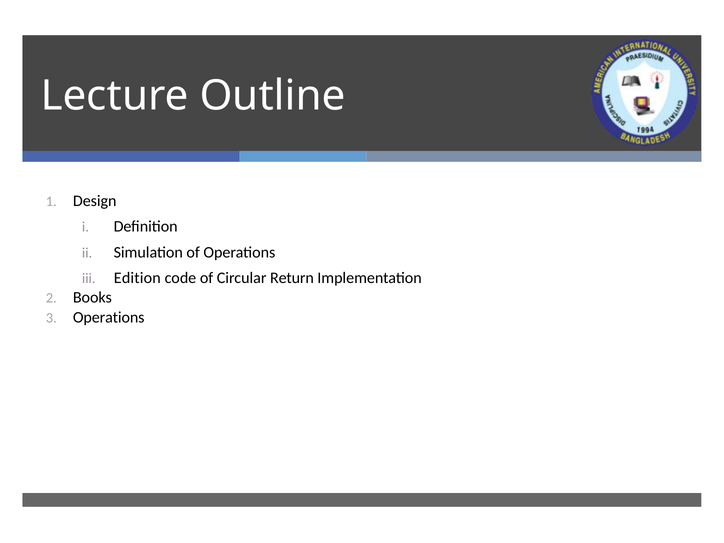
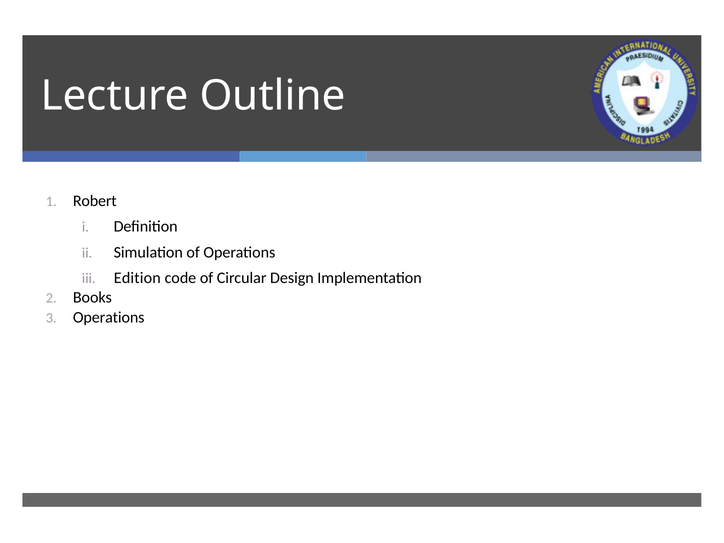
Design: Design -> Robert (95, 201)
Return: Return -> Design (292, 278)
